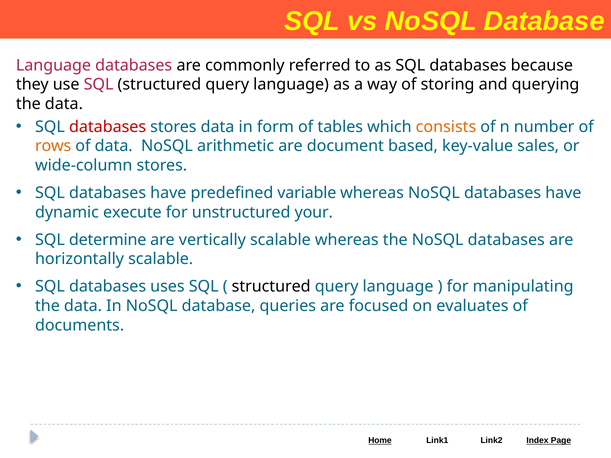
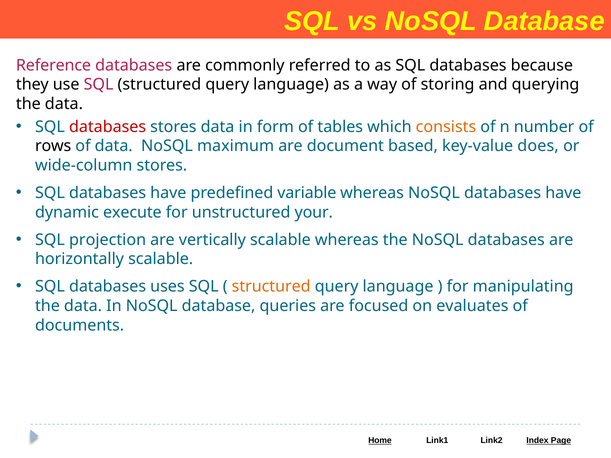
Language: Language -> Reference (54, 65)
rows colour: orange -> black (53, 146)
arithmetic: arithmetic -> maximum (236, 146)
sales: sales -> does (538, 146)
determine: determine -> projection (108, 240)
structured colour: black -> orange (271, 287)
